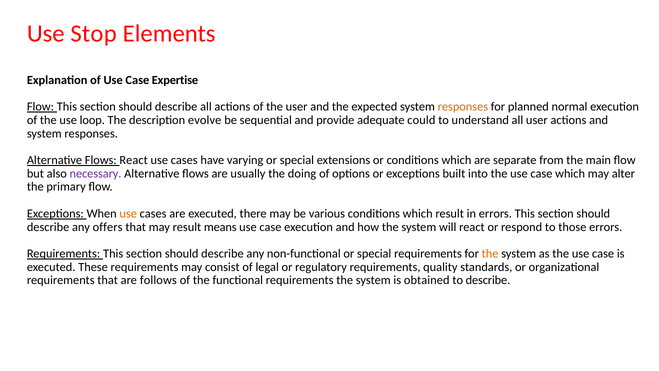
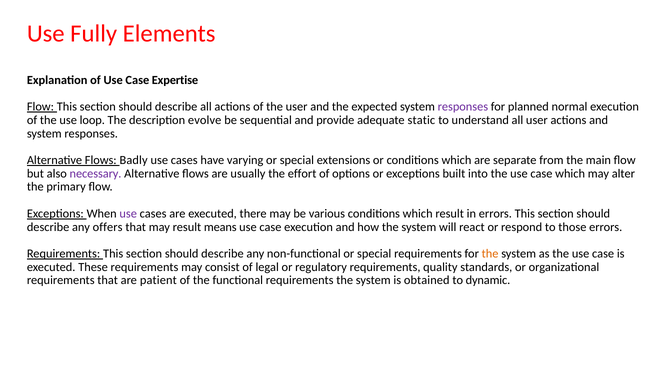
Stop: Stop -> Fully (94, 34)
responses colour: orange -> purple (463, 107)
could: could -> static (421, 120)
Flows React: React -> Badly (134, 160)
doing: doing -> effort (302, 173)
use colour: orange -> purple (128, 213)
follows: follows -> patient (158, 280)
to describe: describe -> dynamic (488, 280)
